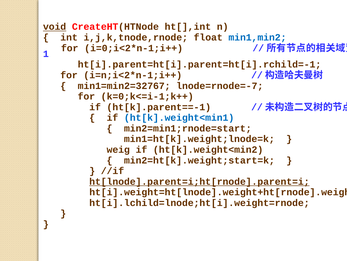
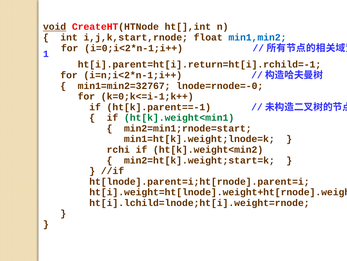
i,j,k,tnode,rnode: i,j,k,tnode,rnode -> i,j,k,start,rnode (136, 37)
ht[i].parent=ht[i].parent=ht[i].rchild=-1: ht[i].parent=ht[i].parent=ht[i].rchild=-1 -> ht[i].parent=ht[i].return=ht[i].rchild=-1 (199, 64)
lnode=rnode=-7: lnode=rnode=-7 -> lnode=rnode=-0 (220, 86)
ht[k].weight<min1 colour: blue -> green (179, 117)
weig: weig -> rchi (118, 149)
ht[lnode].parent=i;ht[rnode].parent=i underline: present -> none (199, 181)
